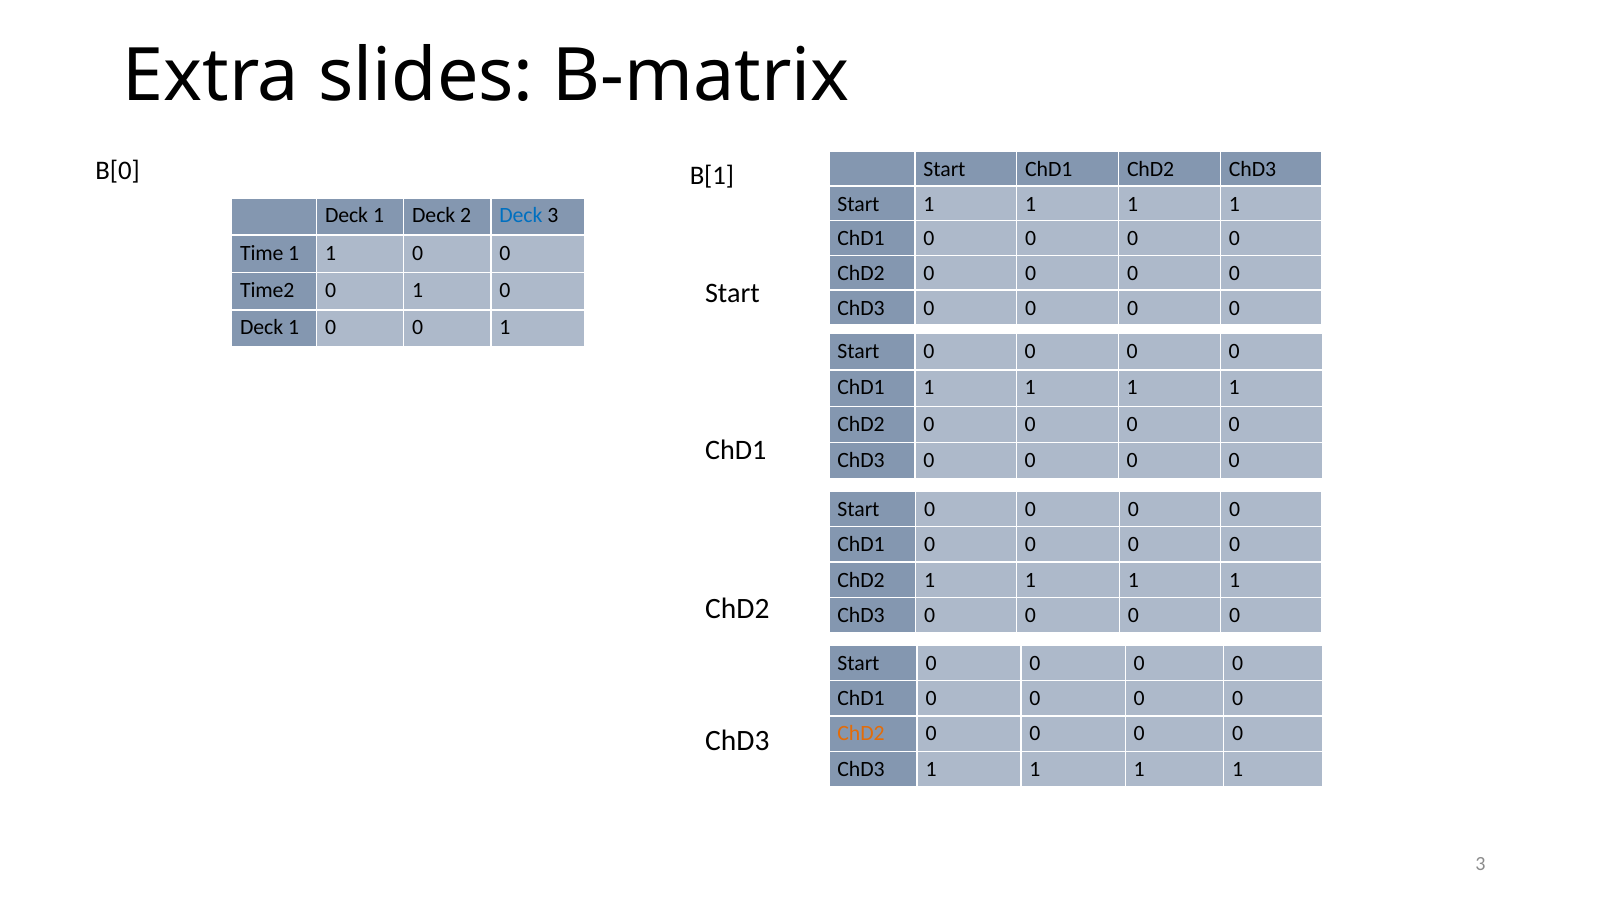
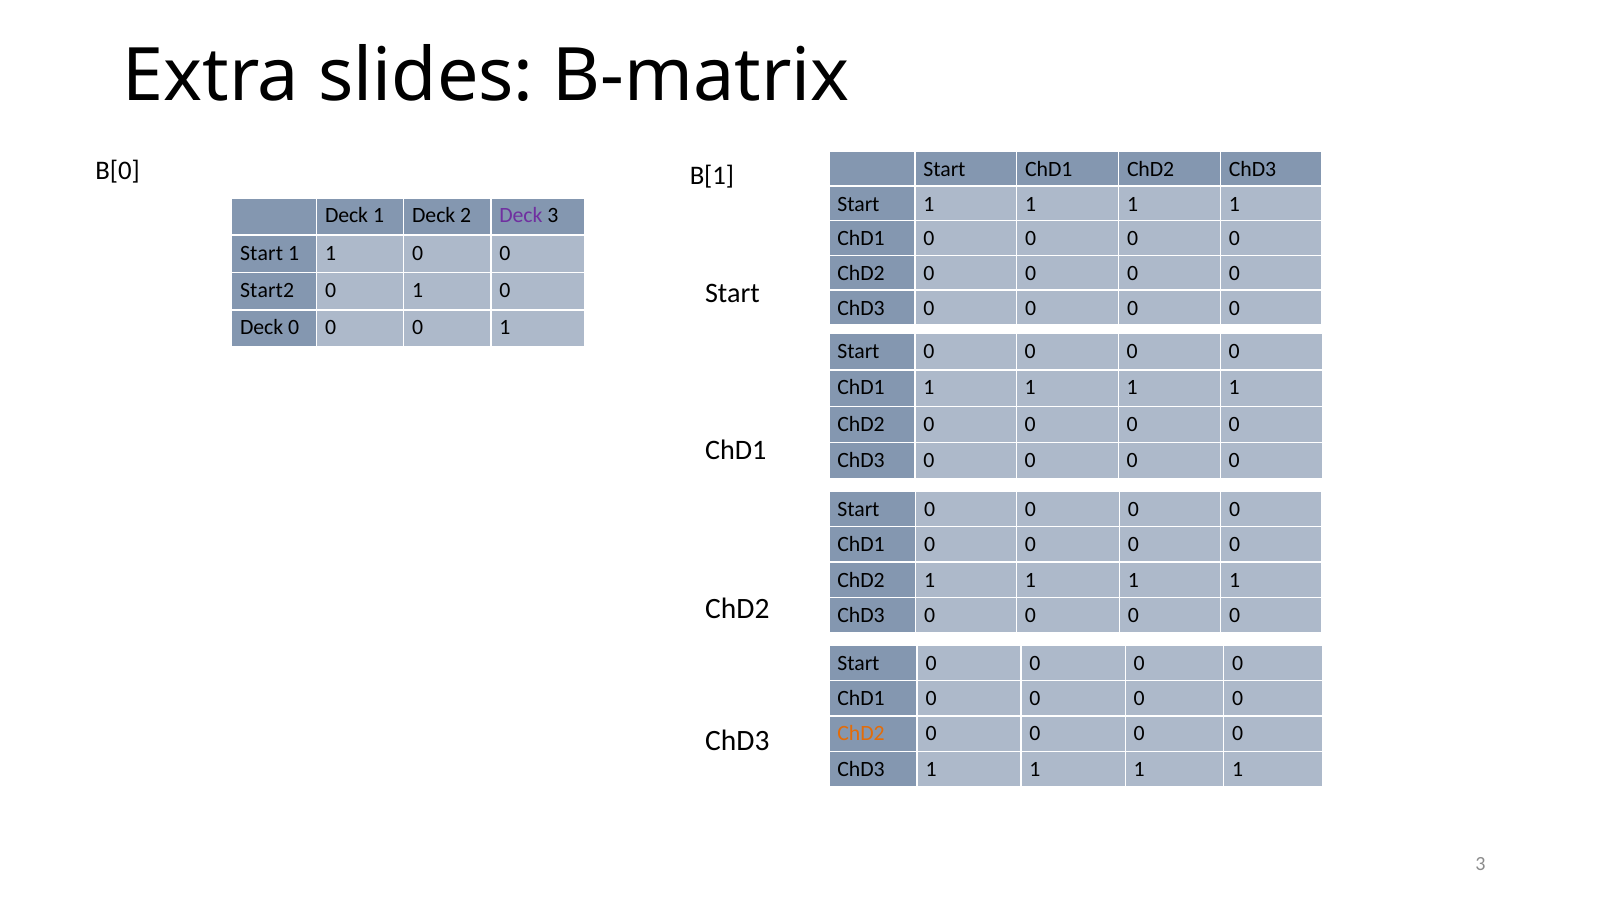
Deck colour: blue -> purple (521, 216)
Time: Time -> Start (262, 253)
Time2: Time2 -> Start2 (267, 290)
1: 1 -> 0 (294, 327)
